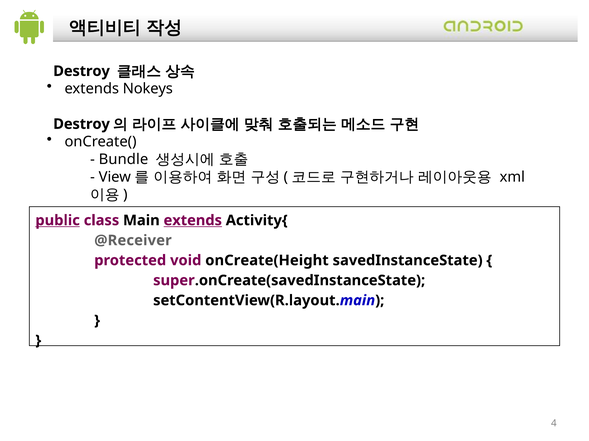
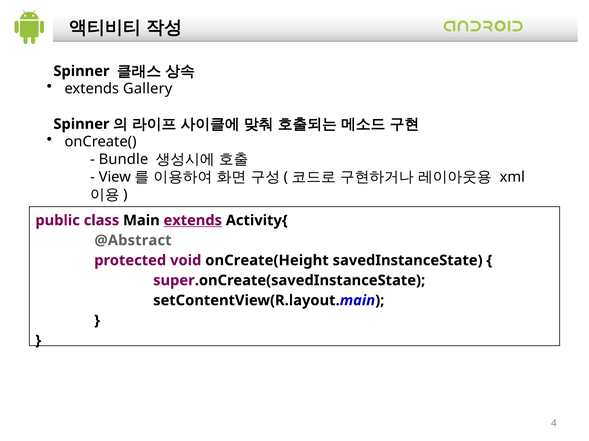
Destroy: Destroy -> Spinner (81, 71)
Nokeys: Nokeys -> Gallery (148, 89)
Destroy: Destroy -> Spinner (81, 124)
public underline: present -> none (58, 221)
@Receiver: @Receiver -> @Abstract (133, 241)
